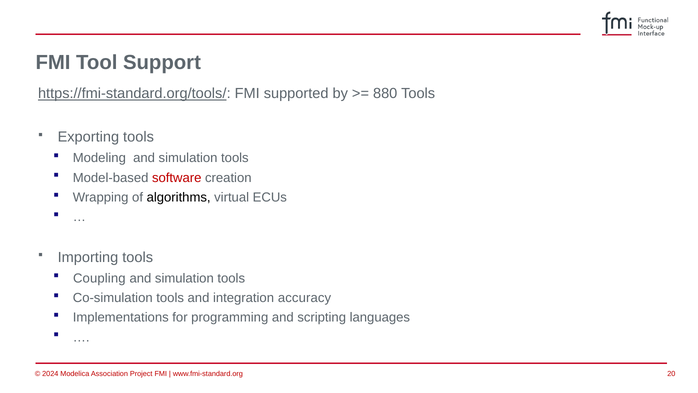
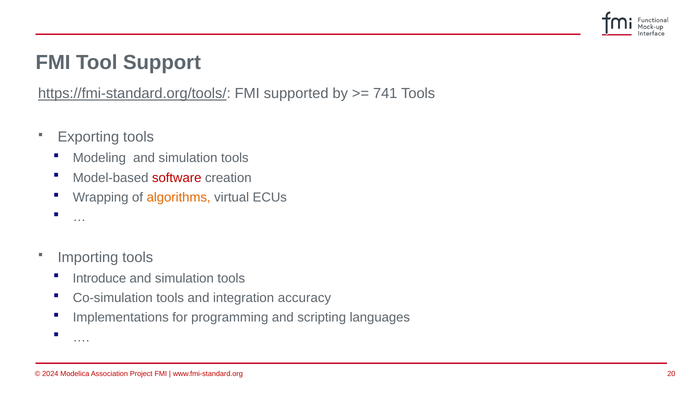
880: 880 -> 741 (385, 93)
algorithms colour: black -> orange (179, 197)
Coupling: Coupling -> Introduce (99, 278)
